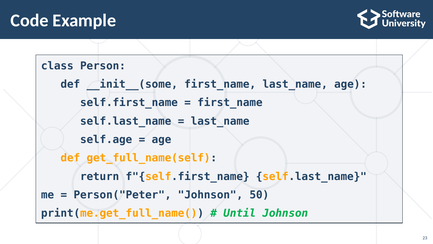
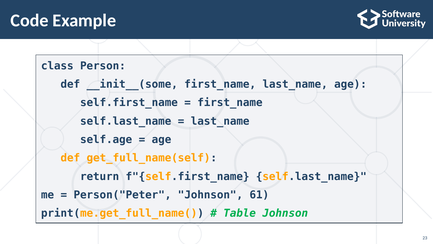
50: 50 -> 61 (259, 195)
Until: Until -> Table (240, 213)
